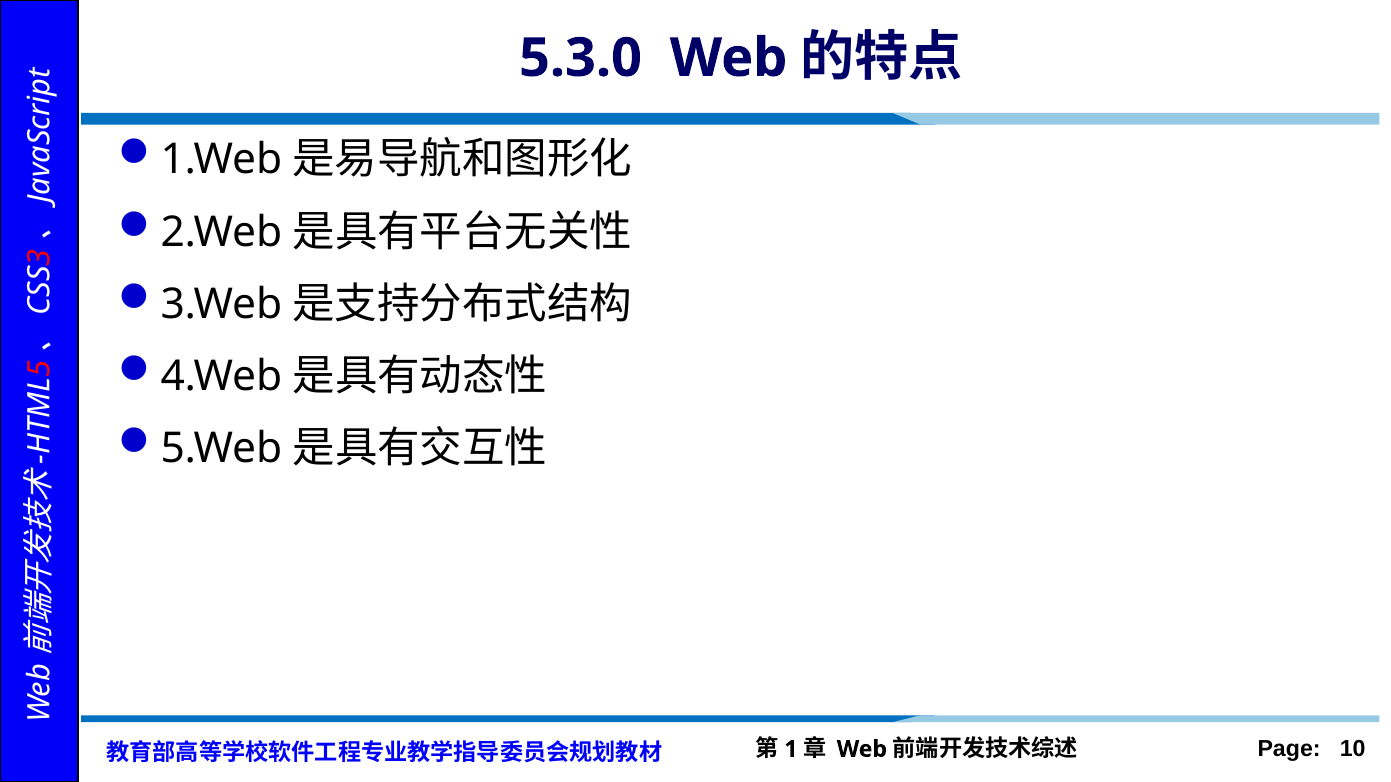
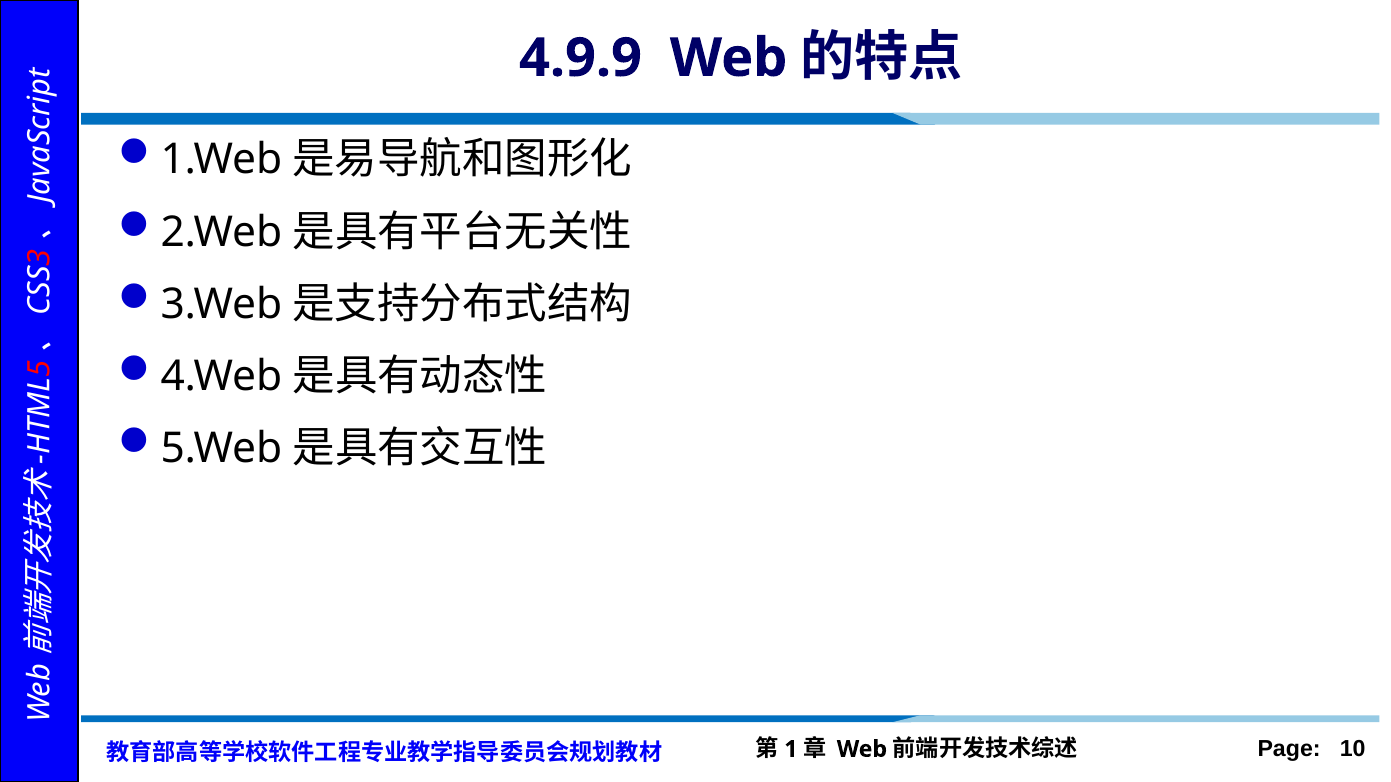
5.3.0: 5.3.0 -> 4.9.9 (580, 58)
